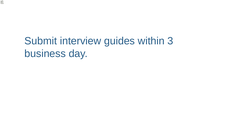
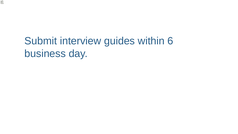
3: 3 -> 6 (170, 41)
